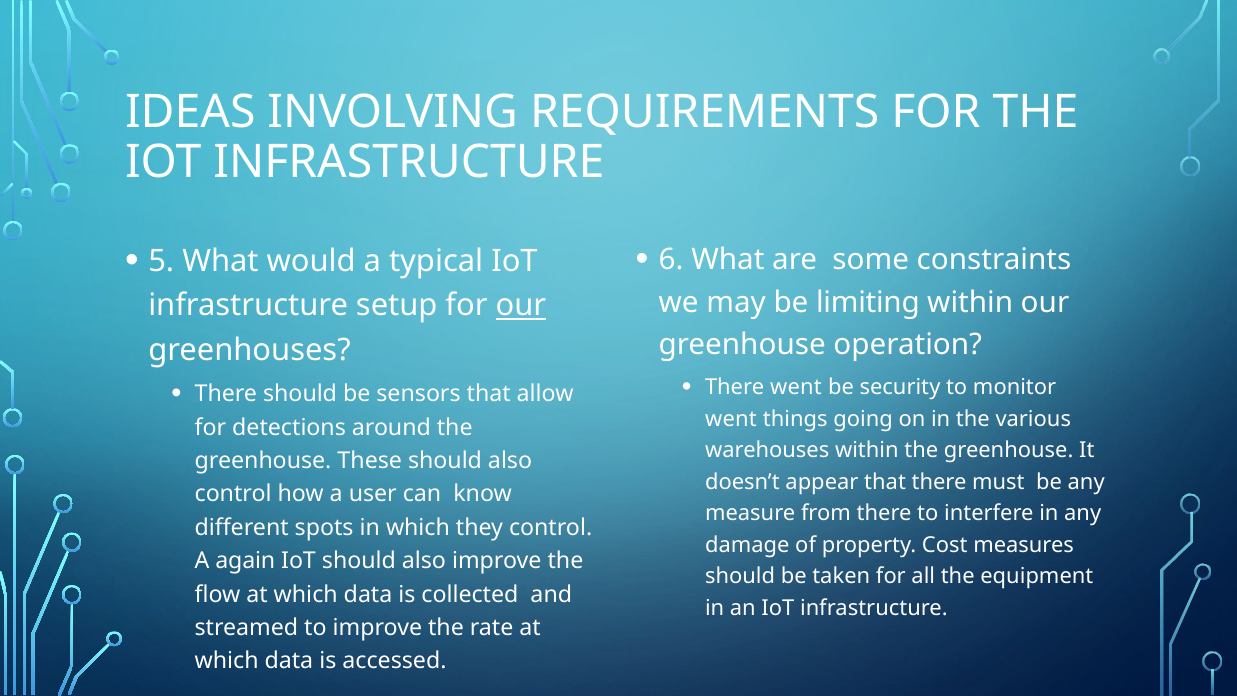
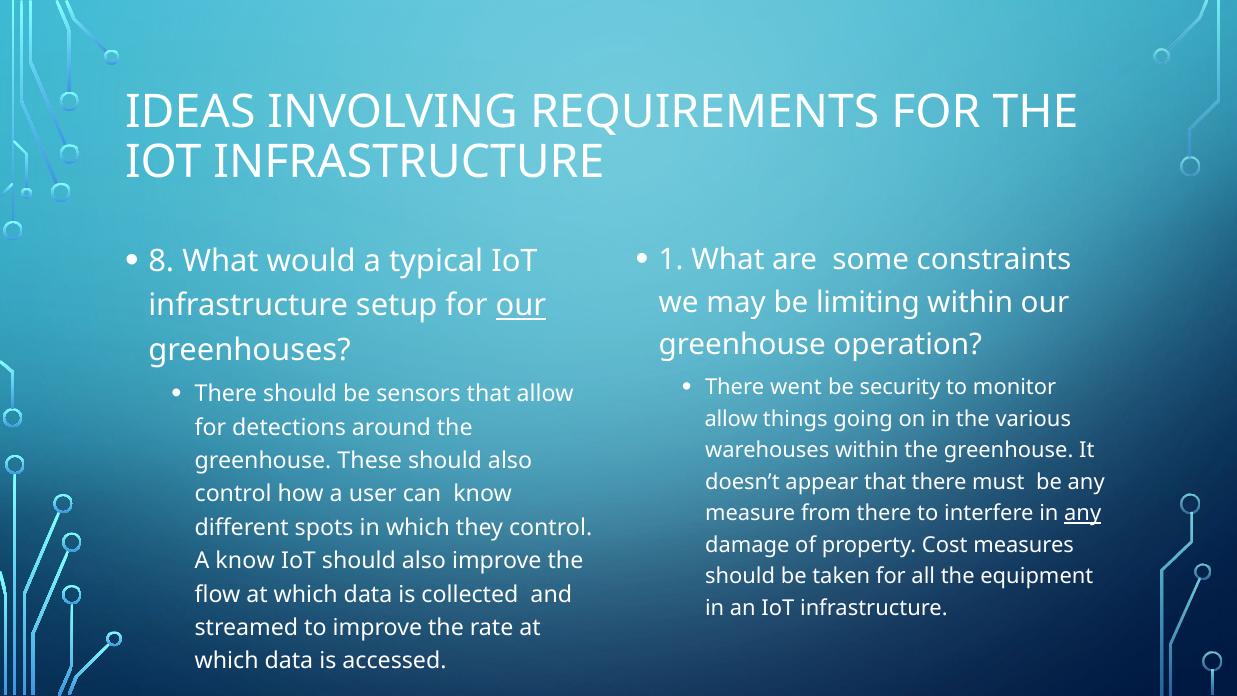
6: 6 -> 1 (671, 260)
5: 5 -> 8 (161, 261)
went: went -> allow (731, 419)
any underline: none -> present (1083, 513)
A again: again -> know (245, 561)
